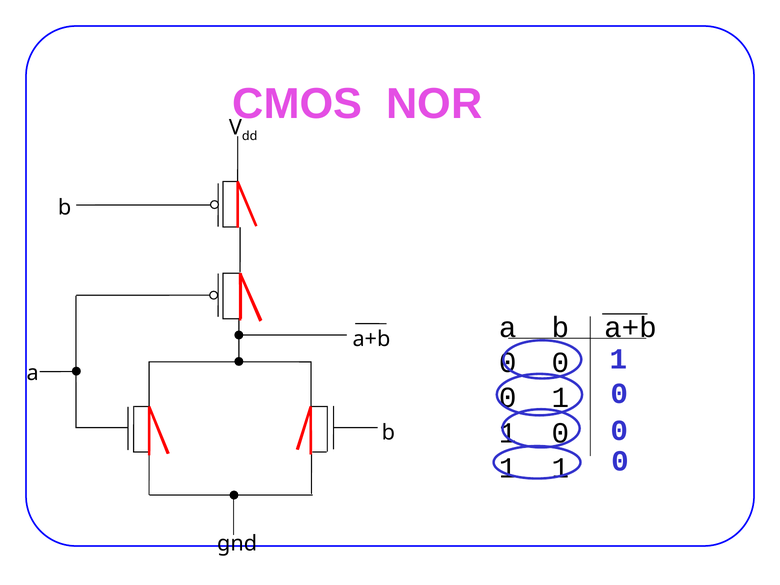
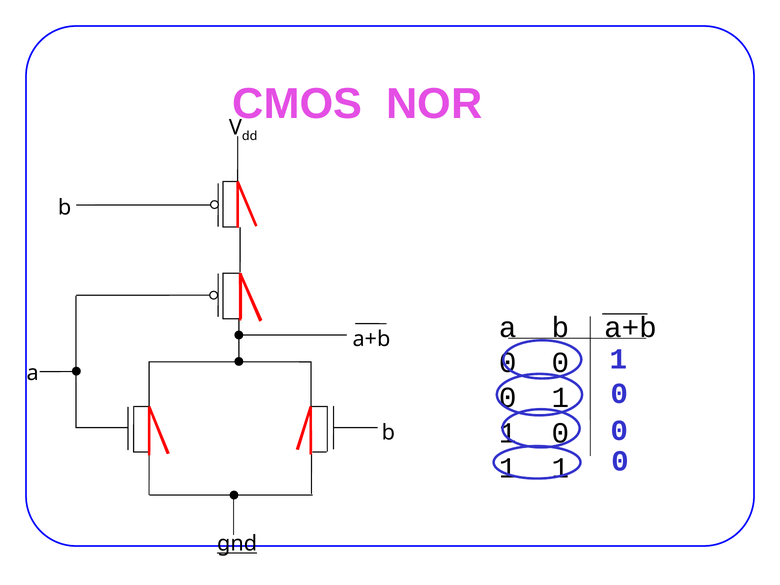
gnd underline: none -> present (237, 544)
